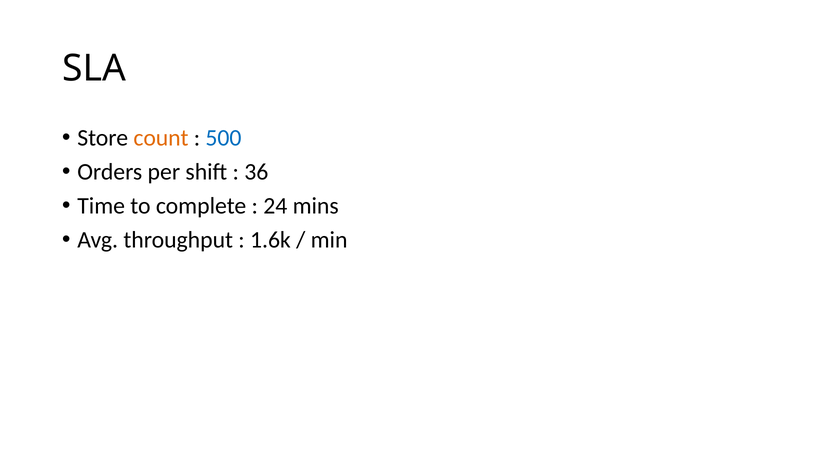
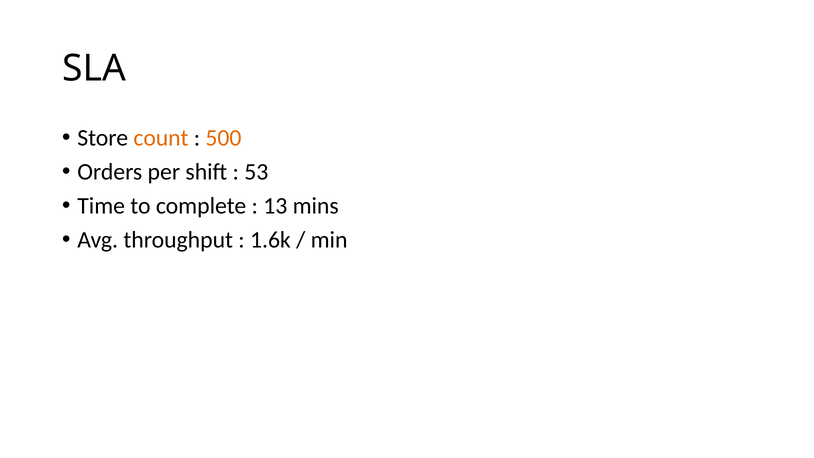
500 colour: blue -> orange (223, 138)
36: 36 -> 53 (256, 172)
24: 24 -> 13 (275, 206)
